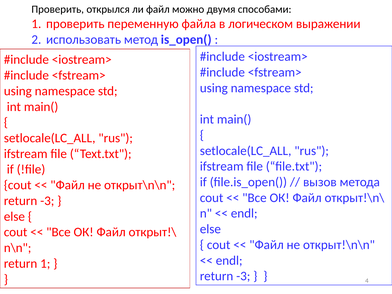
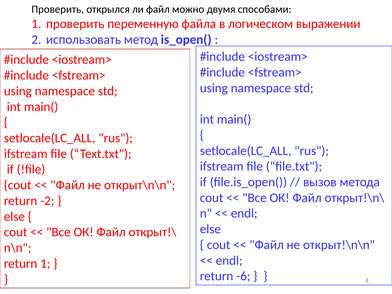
-3: -3 -> -2 (47, 201)
-3: -3 -> -6 (243, 276)
